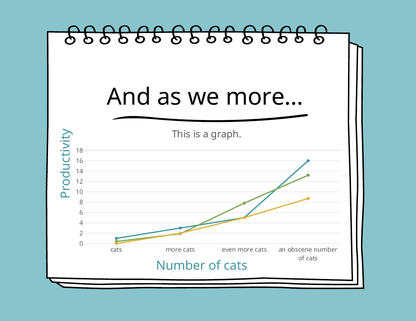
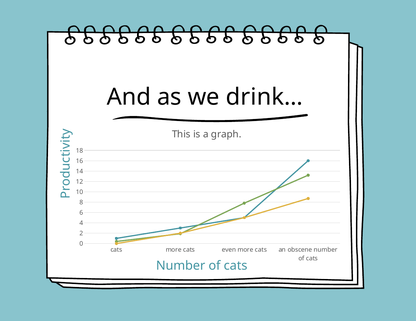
more…: more… -> drink… (264, 97)
